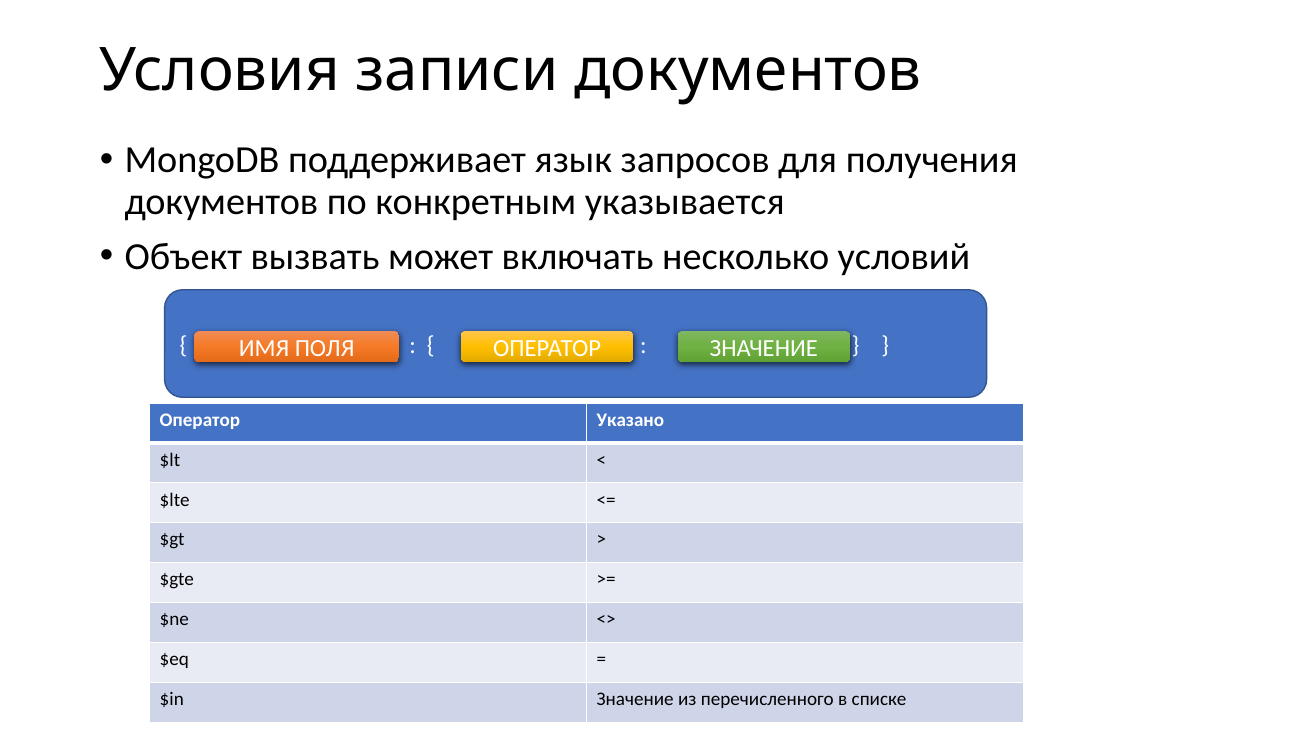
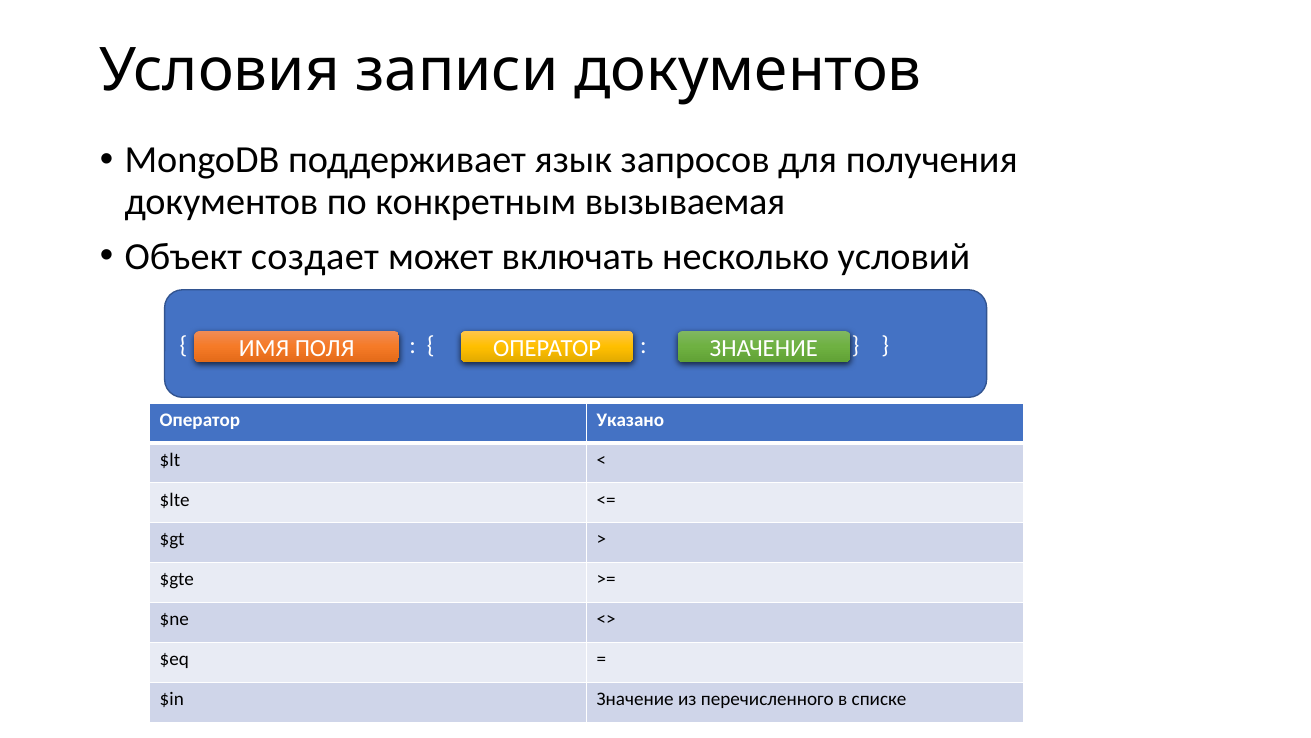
указывается: указывается -> вызываемая (685, 201)
вызвать: вызвать -> создает (315, 256)
